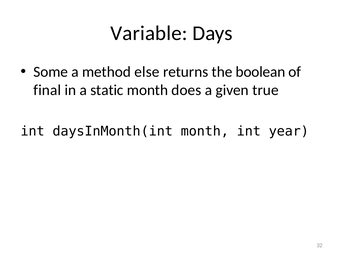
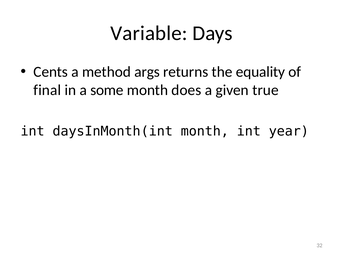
Some: Some -> Cents (51, 72)
else: else -> args (147, 72)
boolean: boolean -> equality (260, 72)
static: static -> some (107, 90)
